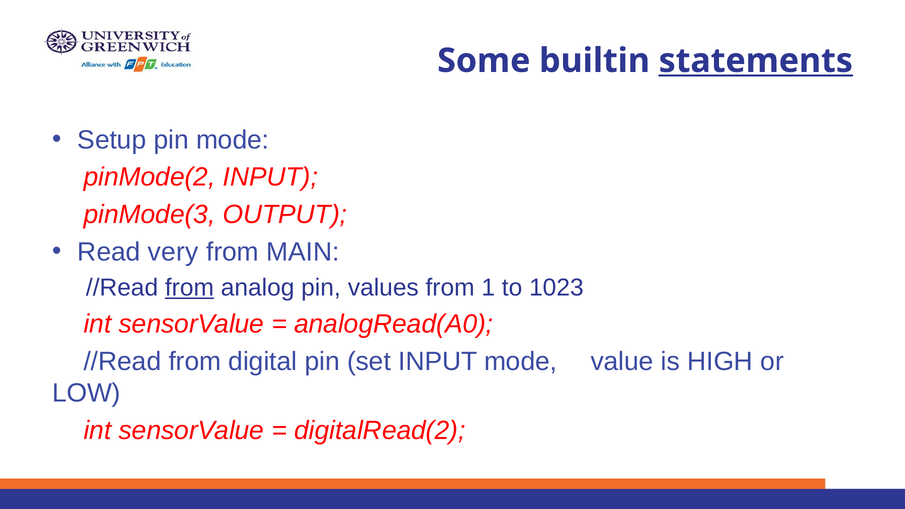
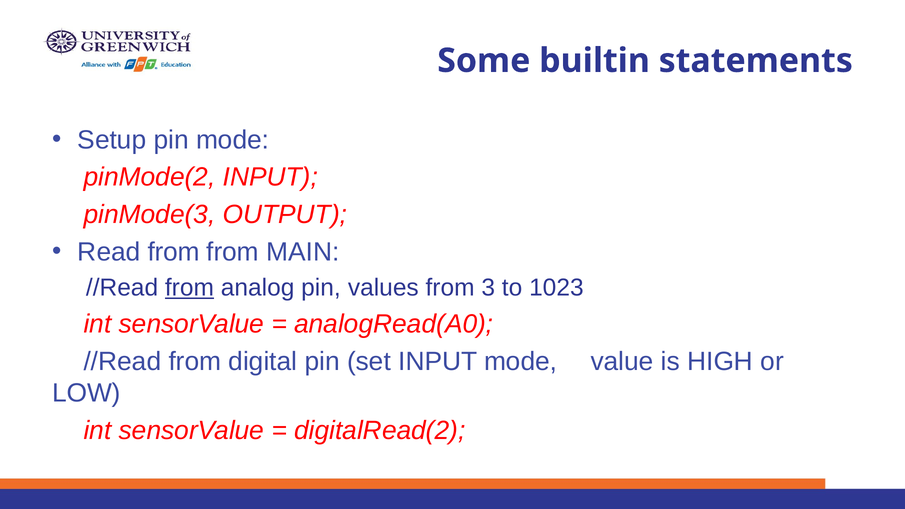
statements underline: present -> none (756, 61)
Read very: very -> from (174, 252)
1: 1 -> 3 (488, 288)
